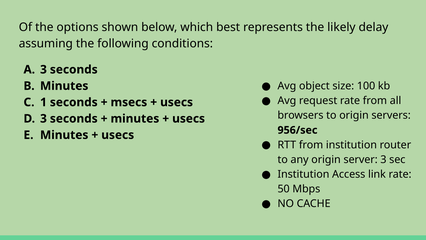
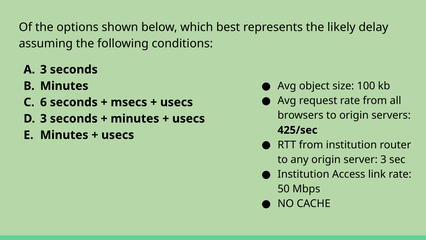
1: 1 -> 6 (43, 102)
956/sec: 956/sec -> 425/sec (297, 130)
